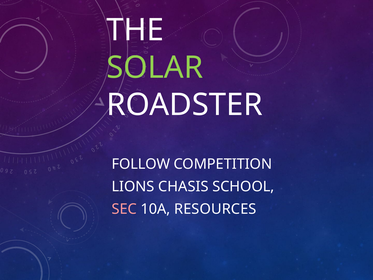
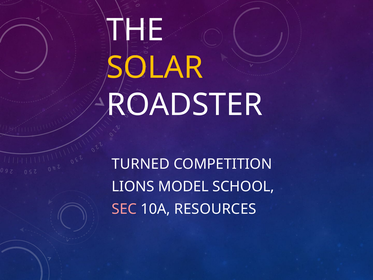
SOLAR colour: light green -> yellow (155, 67)
FOLLOW: FOLLOW -> TURNED (141, 164)
CHASIS: CHASIS -> MODEL (183, 186)
